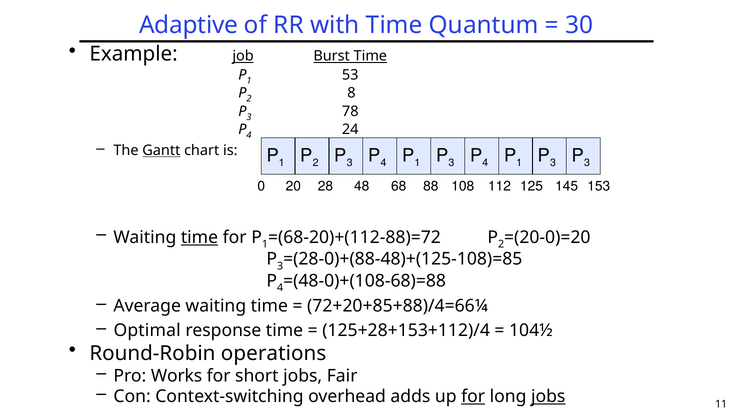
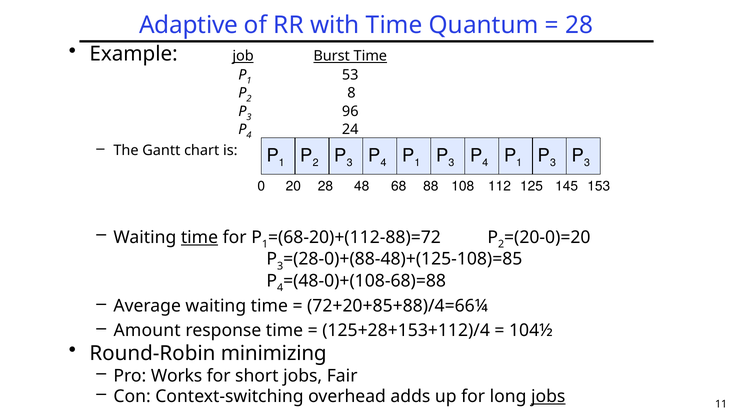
30: 30 -> 28 (579, 25)
78: 78 -> 96 (350, 111)
Gantt underline: present -> none (161, 150)
Optimal: Optimal -> Amount (147, 330)
operations: operations -> minimizing (274, 353)
for underline: present -> none (473, 396)
